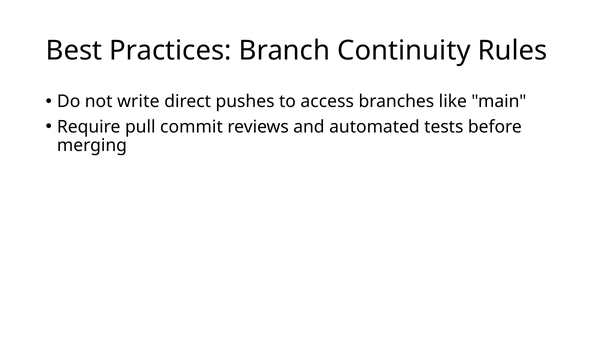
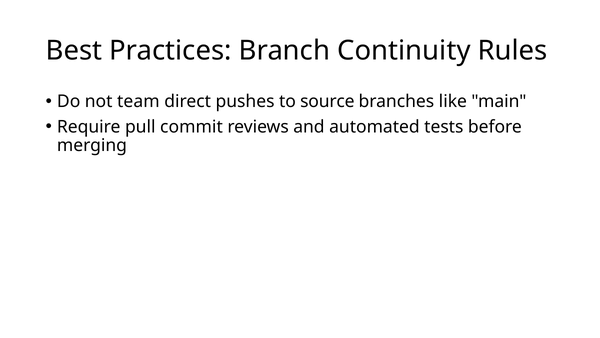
write: write -> team (138, 101)
access: access -> source (327, 101)
